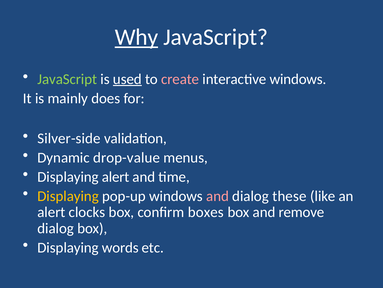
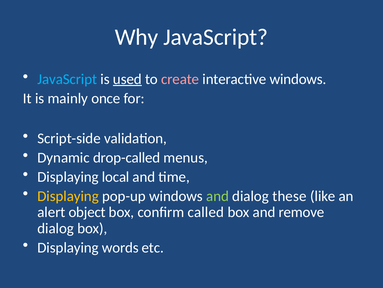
Why underline: present -> none (136, 37)
JavaScript colour: light green -> light blue (67, 79)
does: does -> once (106, 98)
Silver-side: Silver-side -> Script-side (69, 138)
drop-value: drop-value -> drop-called (127, 157)
Displaying alert: alert -> local (116, 176)
and colour: pink -> light green (218, 196)
clocks: clocks -> object (87, 212)
boxes: boxes -> called (206, 212)
